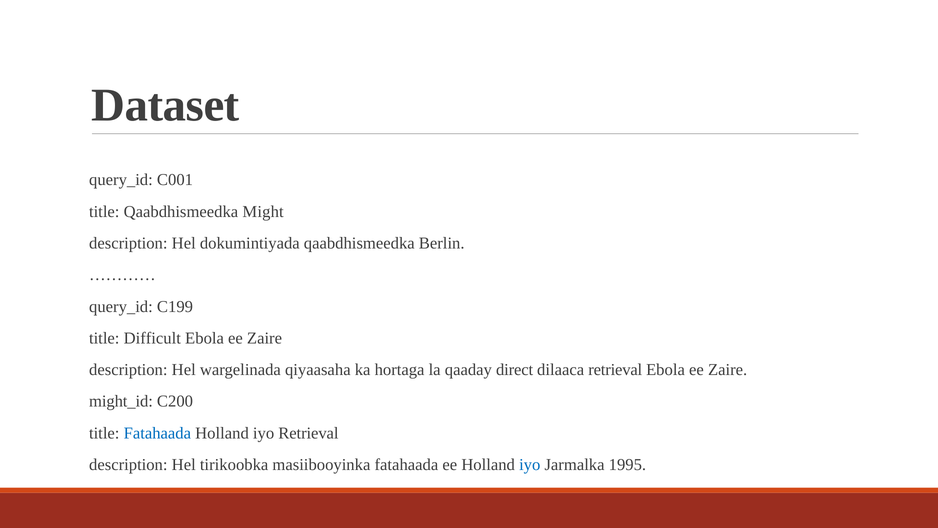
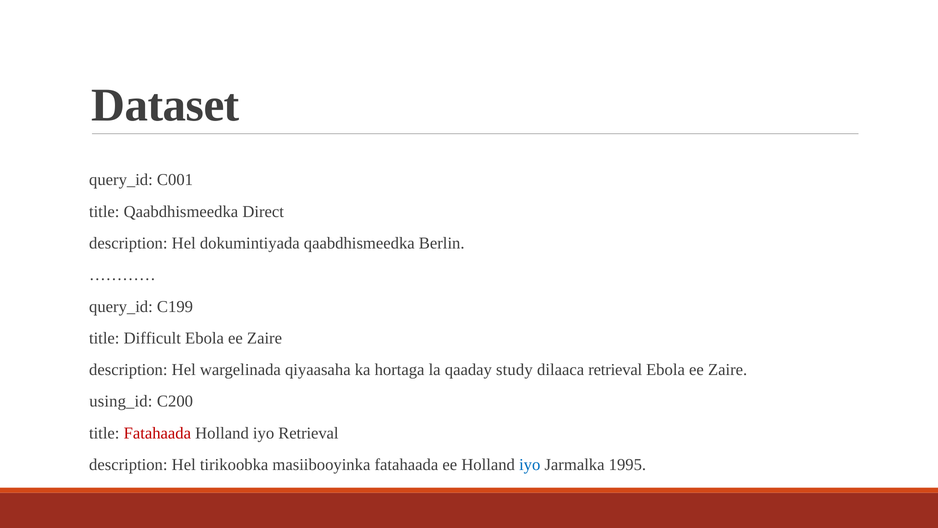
Might: Might -> Direct (263, 211)
direct: direct -> study (514, 370)
might_id: might_id -> using_id (121, 401)
Fatahaada colour: blue -> red (157, 433)
